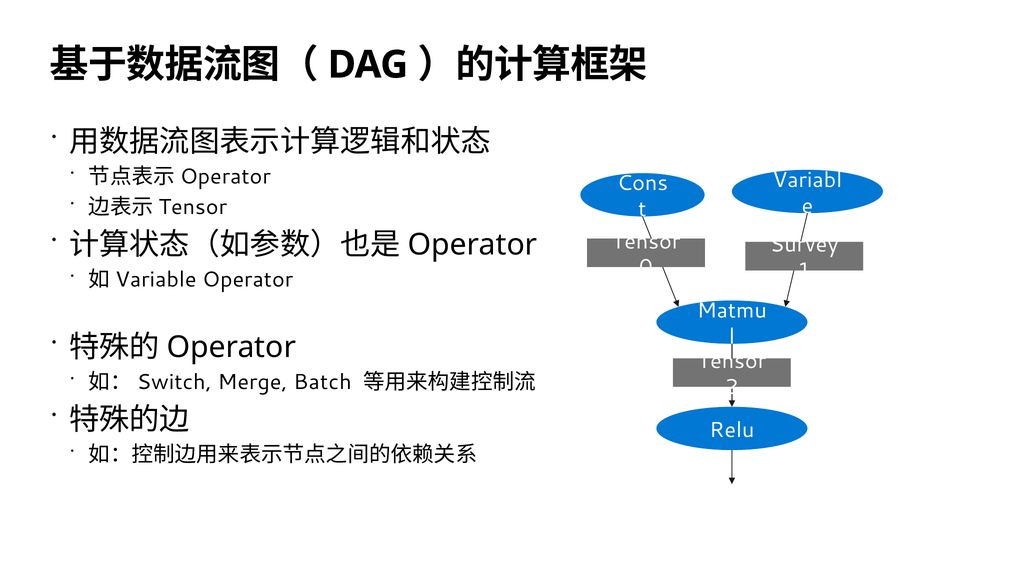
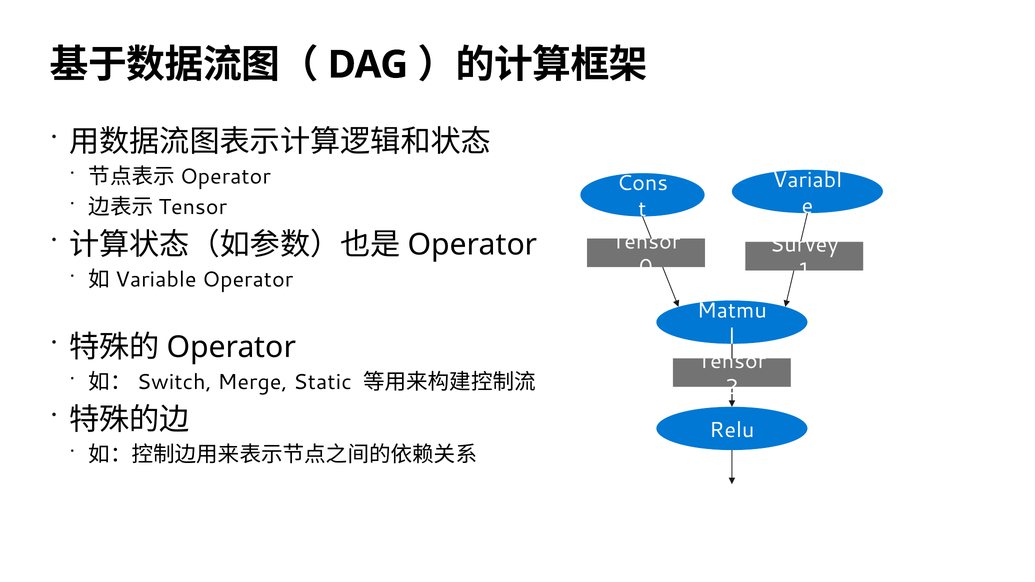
Batch: Batch -> Static (323, 382)
